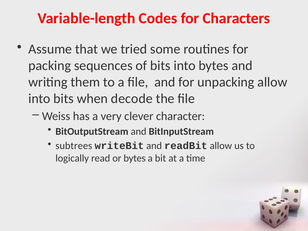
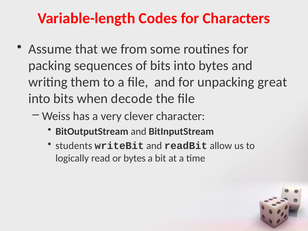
tried: tried -> from (134, 49)
unpacking allow: allow -> great (272, 82)
subtrees: subtrees -> students (74, 146)
